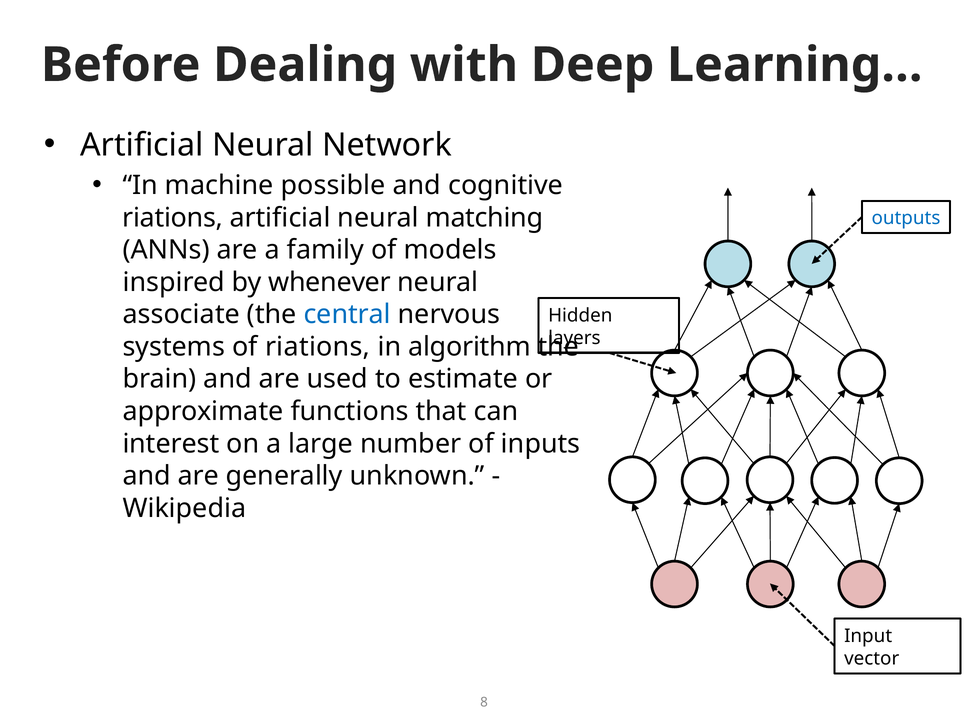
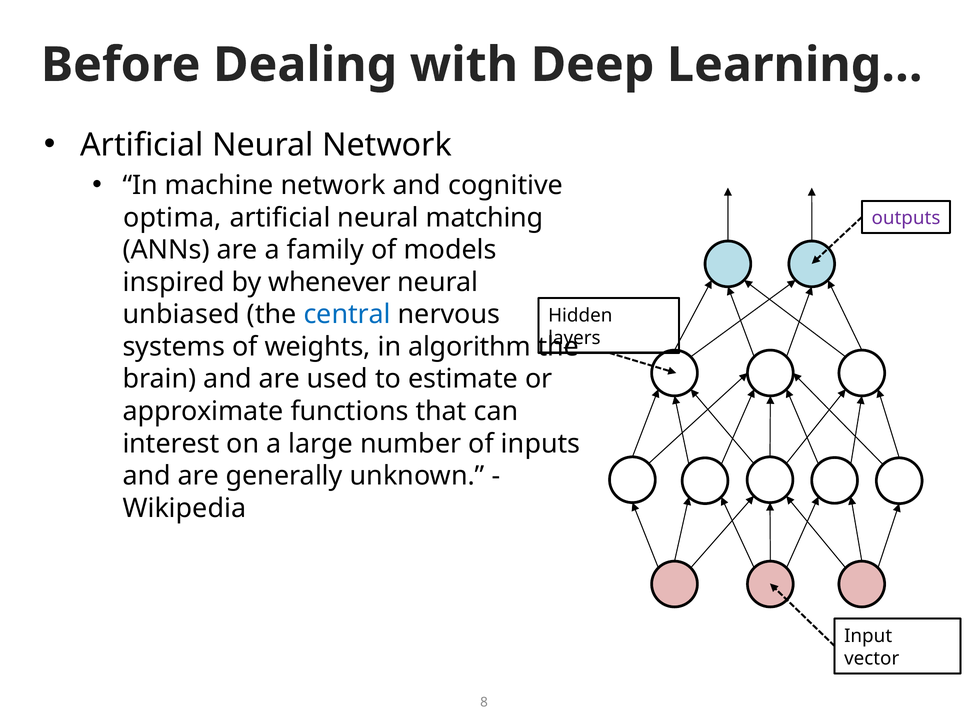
machine possible: possible -> network (333, 185)
riations: riations -> optima (172, 218)
outputs colour: blue -> purple (906, 218)
associate: associate -> unbiased (181, 315)
of riations: riations -> weights (318, 347)
